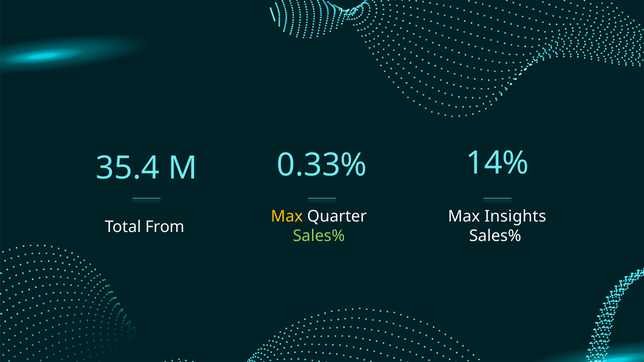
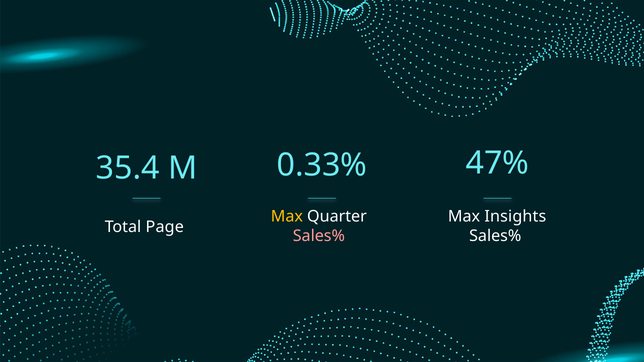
14%: 14% -> 47% (497, 163)
From: From -> Page (165, 227)
Sales% colour: light green -> pink (319, 236)
